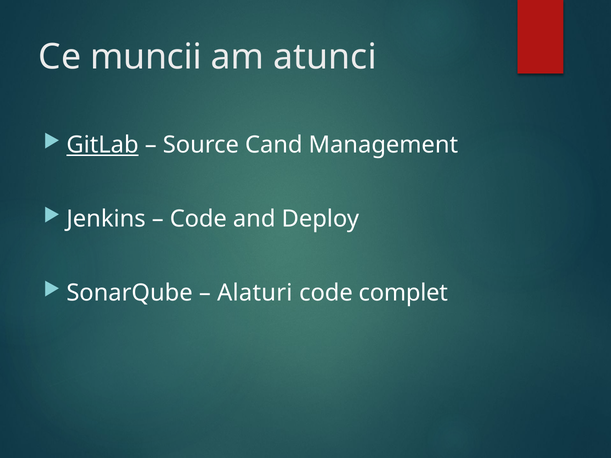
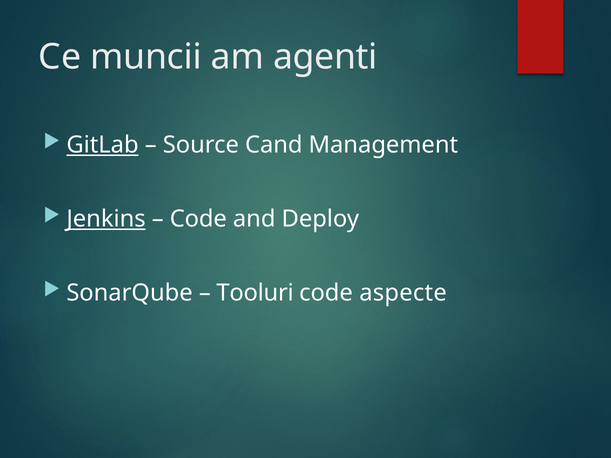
atunci: atunci -> agenti (325, 57)
Jenkins underline: none -> present (106, 219)
Alaturi: Alaturi -> Tooluri (255, 293)
complet: complet -> aspecte (403, 293)
